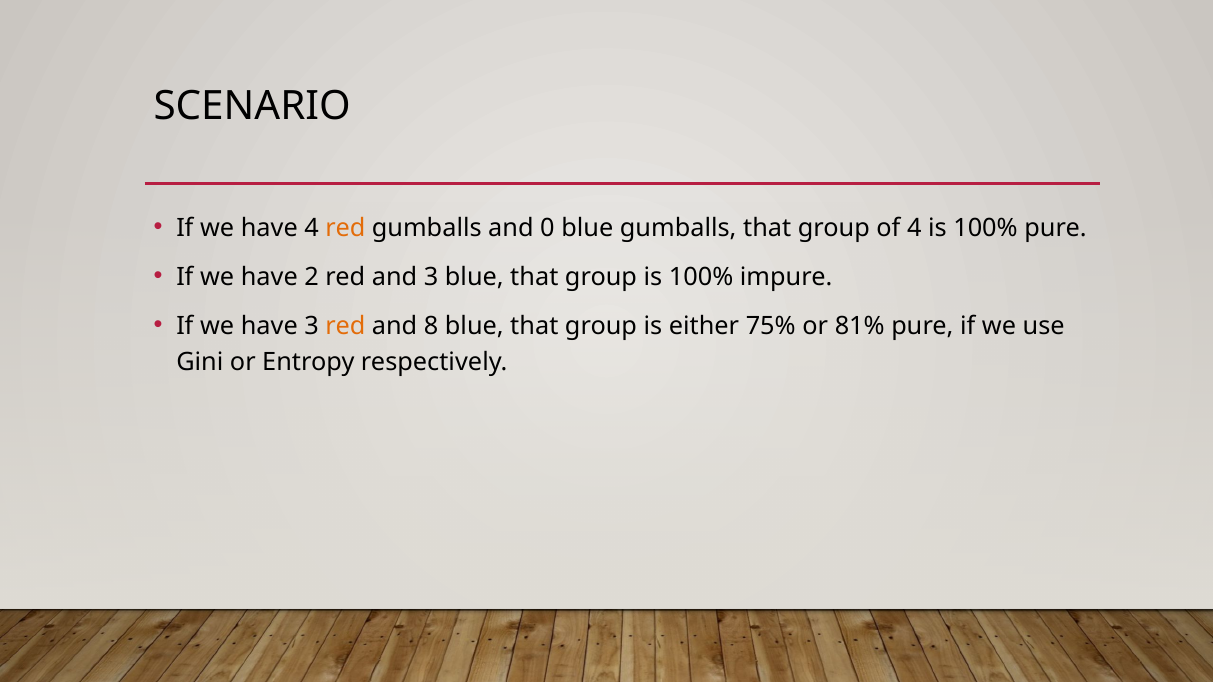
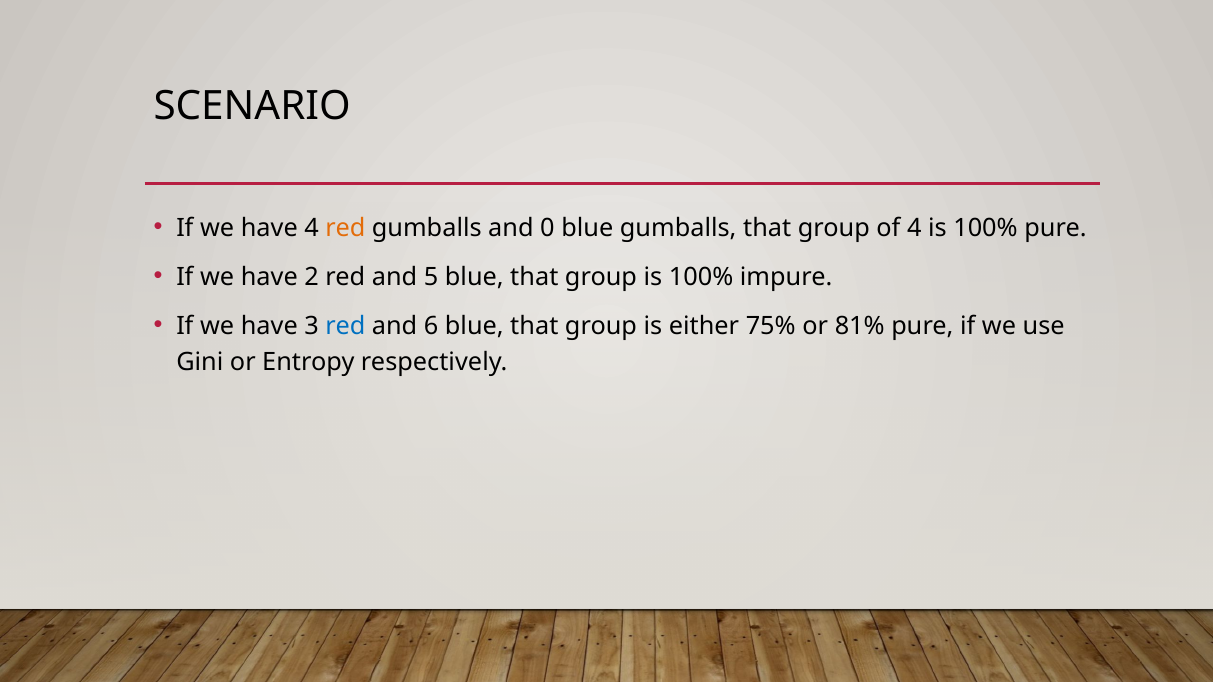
and 3: 3 -> 5 (431, 277)
red colour: orange -> blue (345, 326)
8: 8 -> 6 (431, 326)
